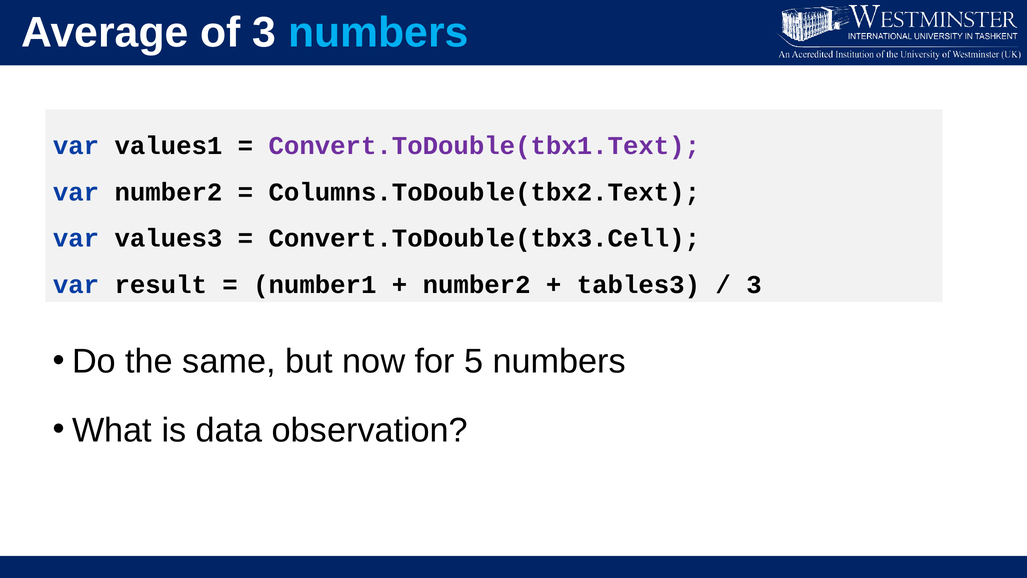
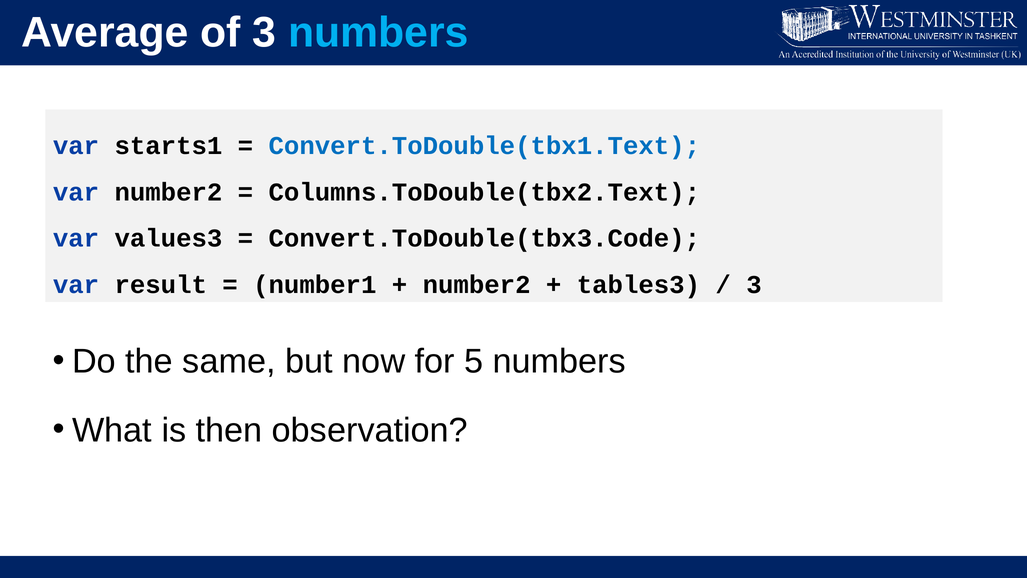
values1: values1 -> starts1 (168, 146)
Convert.ToDouble(tbx1.Text colour: purple -> blue (484, 146)
Convert.ToDouble(tbx3.Cell: Convert.ToDouble(tbx3.Cell -> Convert.ToDouble(tbx3.Code (484, 238)
data: data -> then (229, 430)
